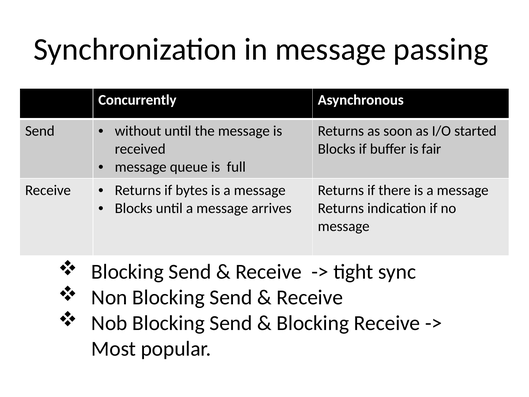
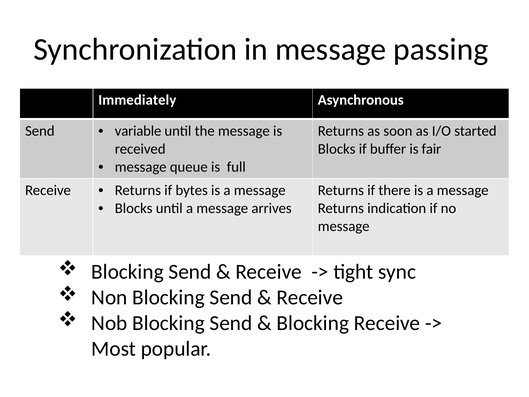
Concurrently: Concurrently -> Immediately (137, 100)
without: without -> variable (138, 131)
